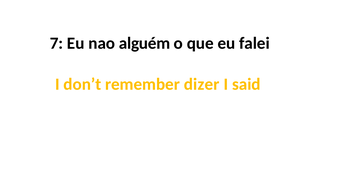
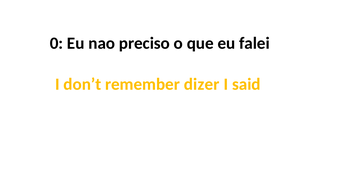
7: 7 -> 0 (56, 43)
alguém: alguém -> preciso (144, 43)
